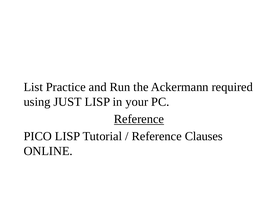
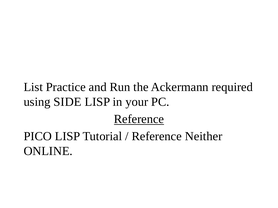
JUST: JUST -> SIDE (67, 102)
Clauses: Clauses -> Neither (204, 137)
